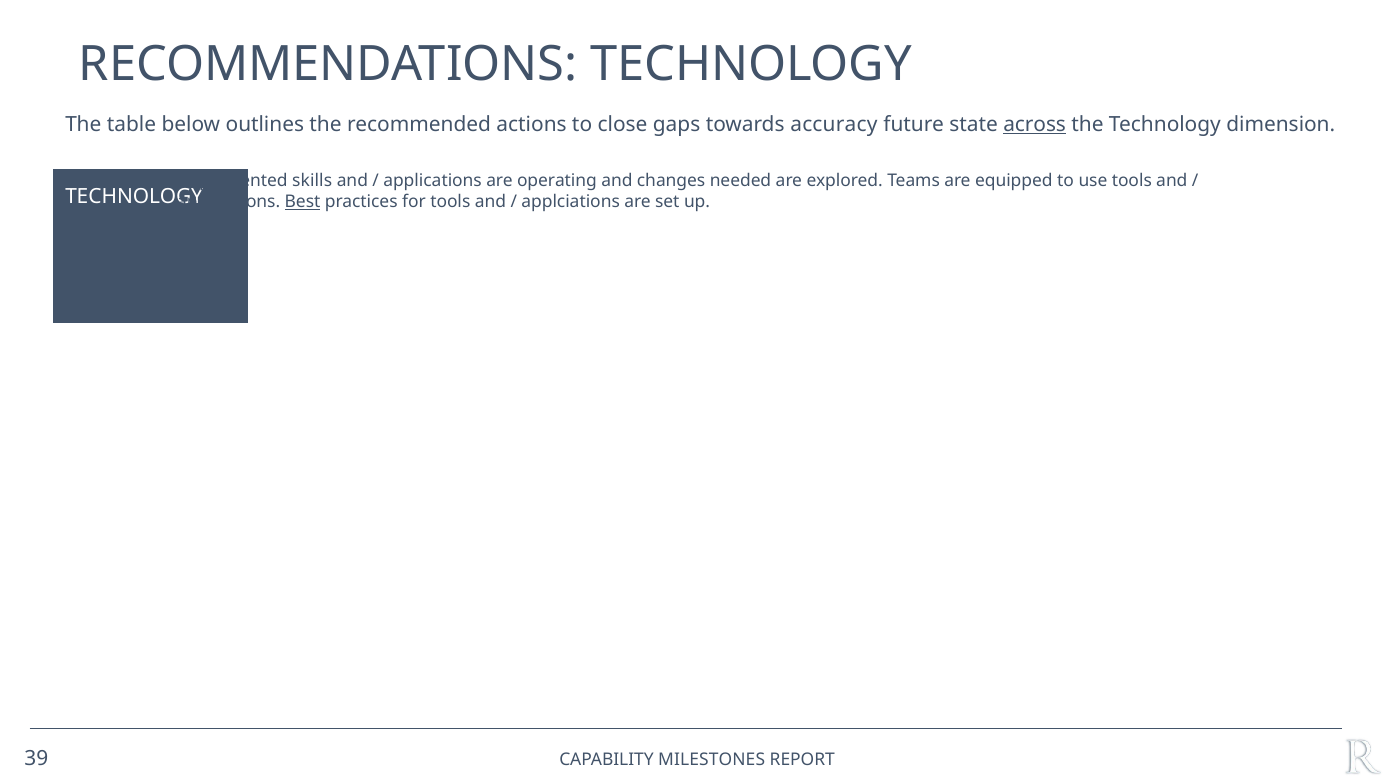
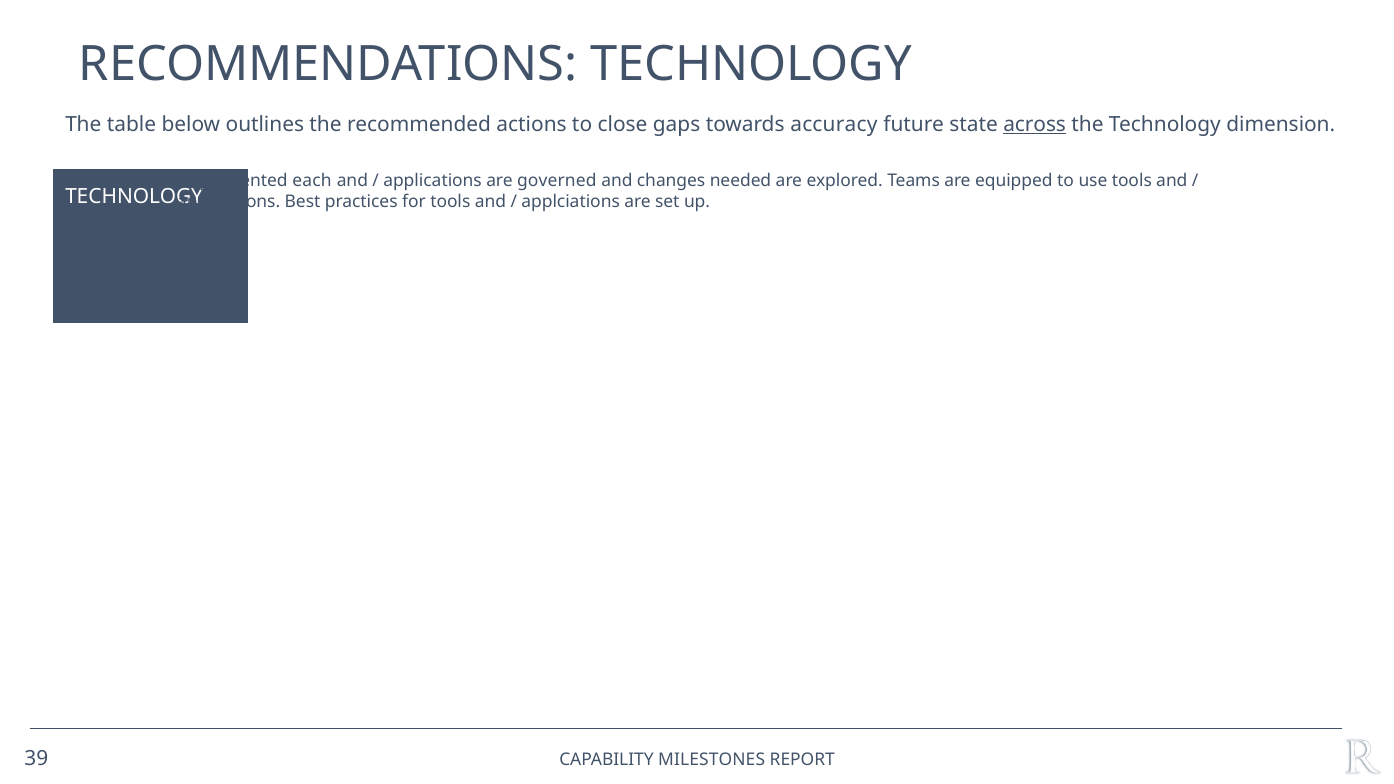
skills: skills -> each (312, 181)
operating: operating -> governed (557, 181)
Best underline: present -> none (303, 202)
